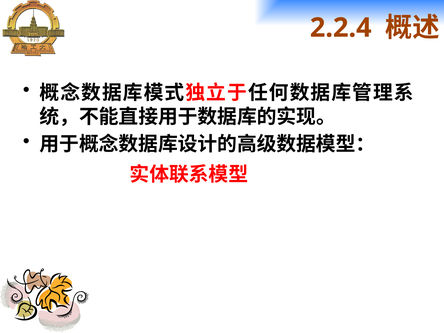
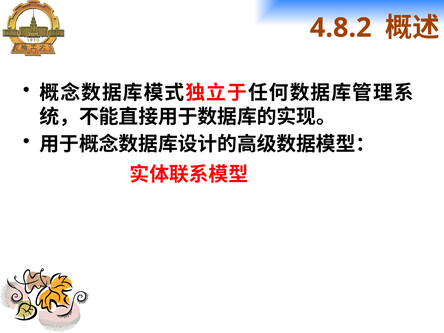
2.2.4: 2.2.4 -> 4.8.2 (341, 28)
